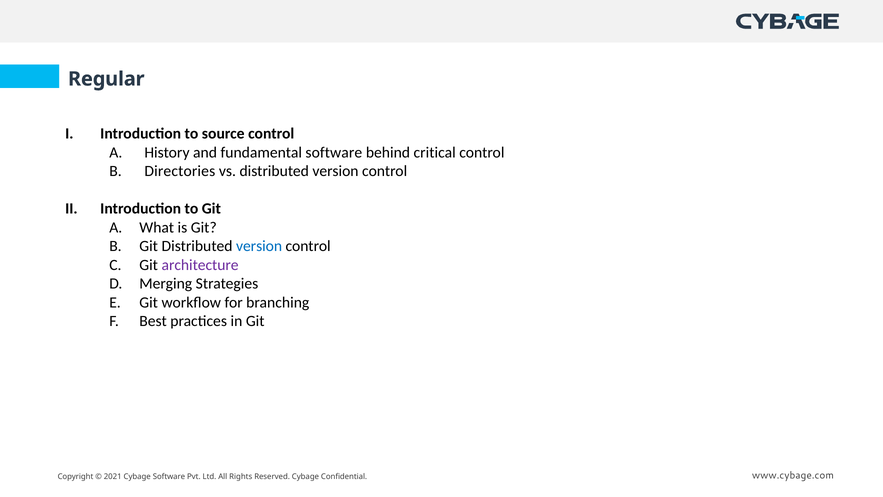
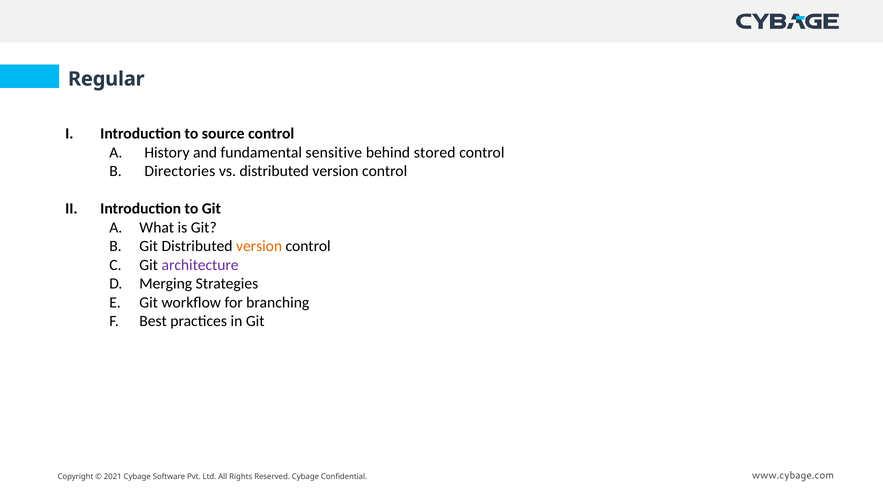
fundamental software: software -> sensitive (334, 152)
critical: critical -> stored (435, 152)
version colour: blue -> orange (259, 246)
